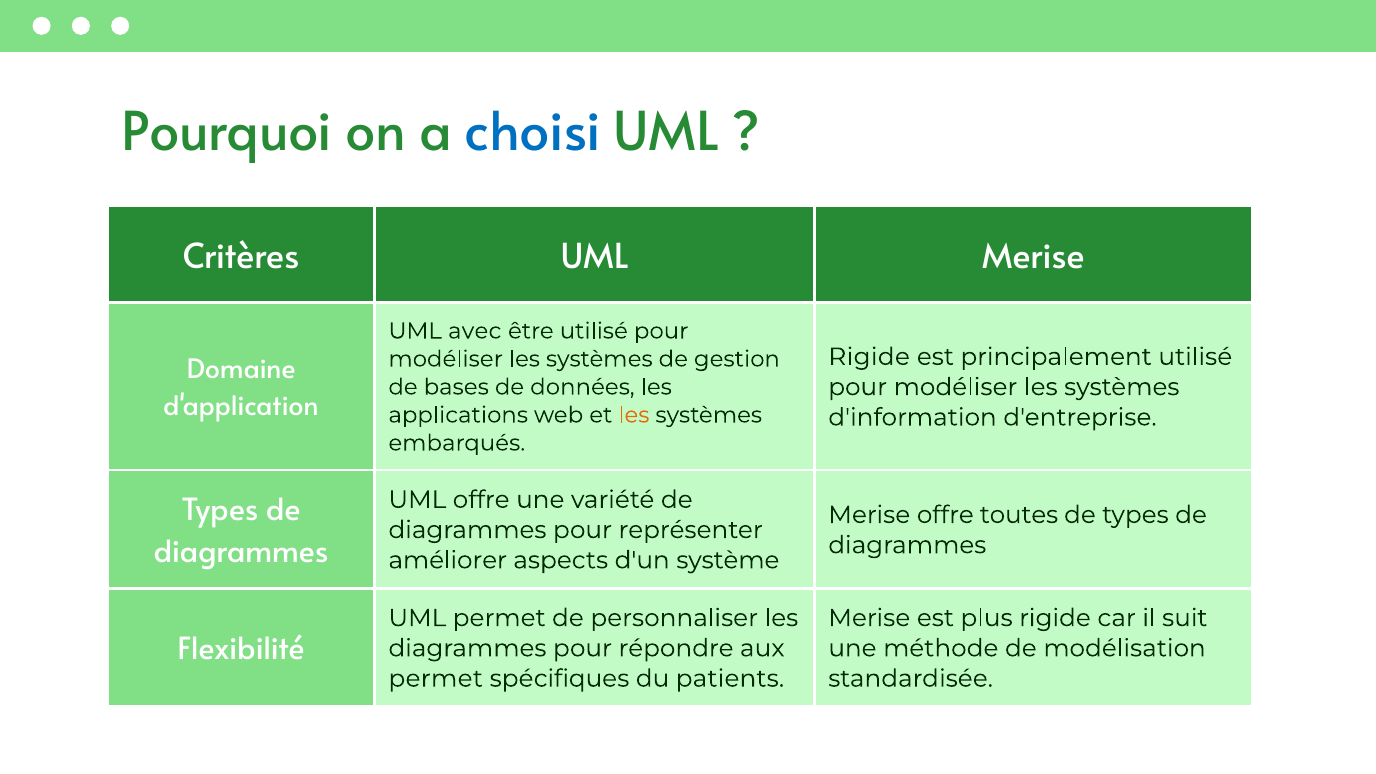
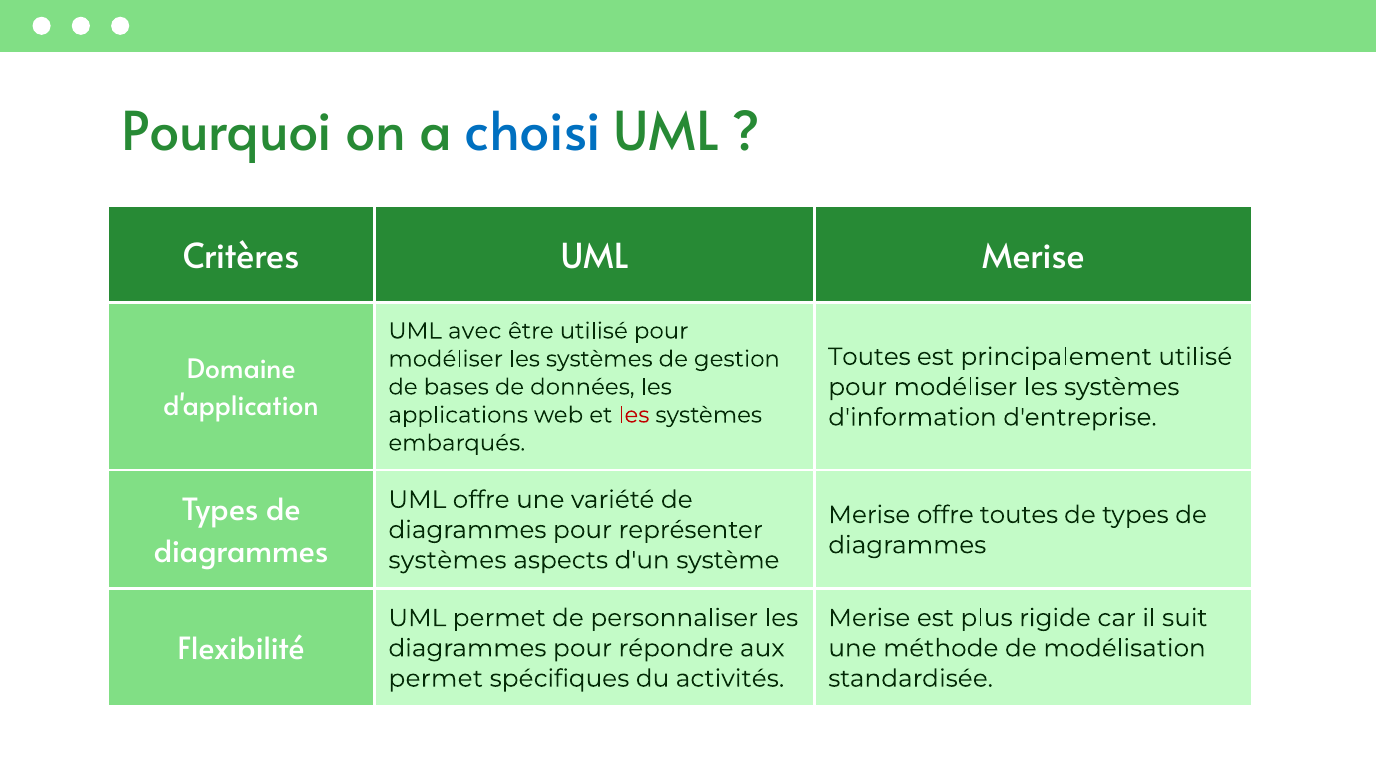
Rigide: Rigide -> Toutes (869, 357)
les colour: orange -> red (634, 415)
améliorer: améliorer -> systèmes (447, 560)
patients: patients -> activités (730, 679)
